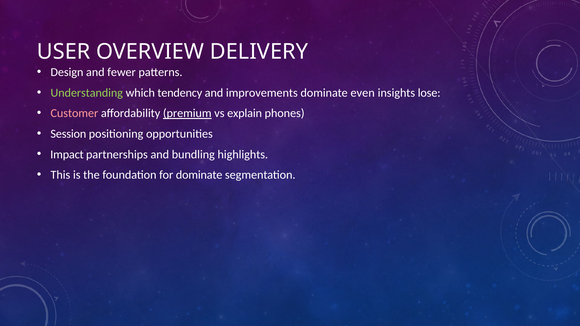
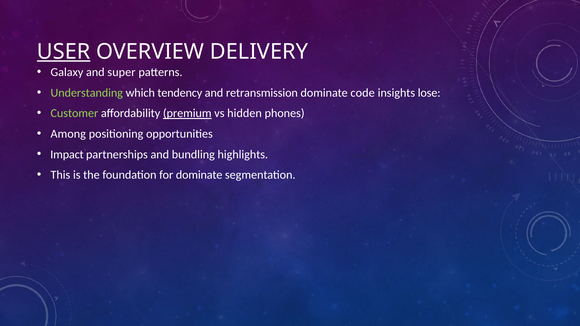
USER underline: none -> present (64, 52)
Design: Design -> Galaxy (67, 72)
fewer: fewer -> super (121, 72)
improvements: improvements -> retransmission (262, 93)
even: even -> code (363, 93)
Customer colour: pink -> light green (74, 113)
explain: explain -> hidden (245, 113)
Session: Session -> Among (68, 134)
